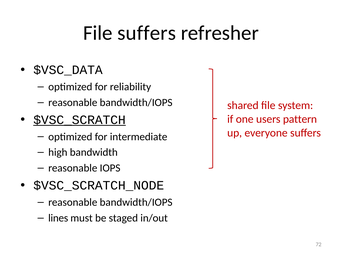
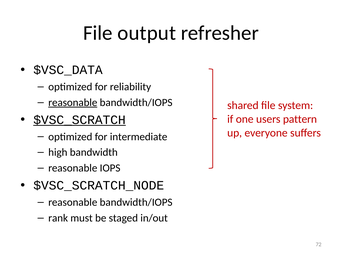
File suffers: suffers -> output (147, 33)
reasonable underline: none -> present (73, 103)
lines: lines -> rank (58, 218)
